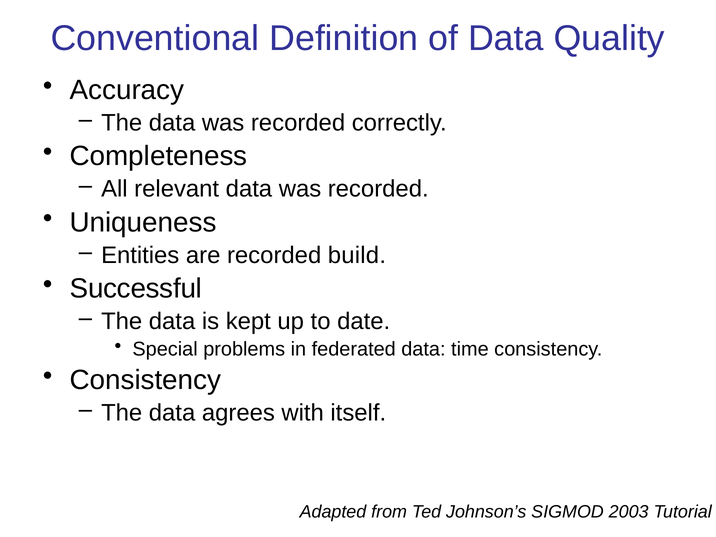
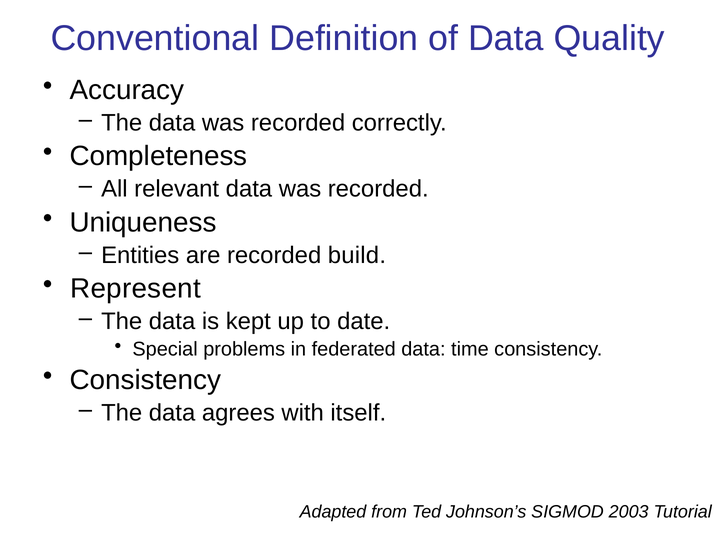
Successful: Successful -> Represent (136, 289)
